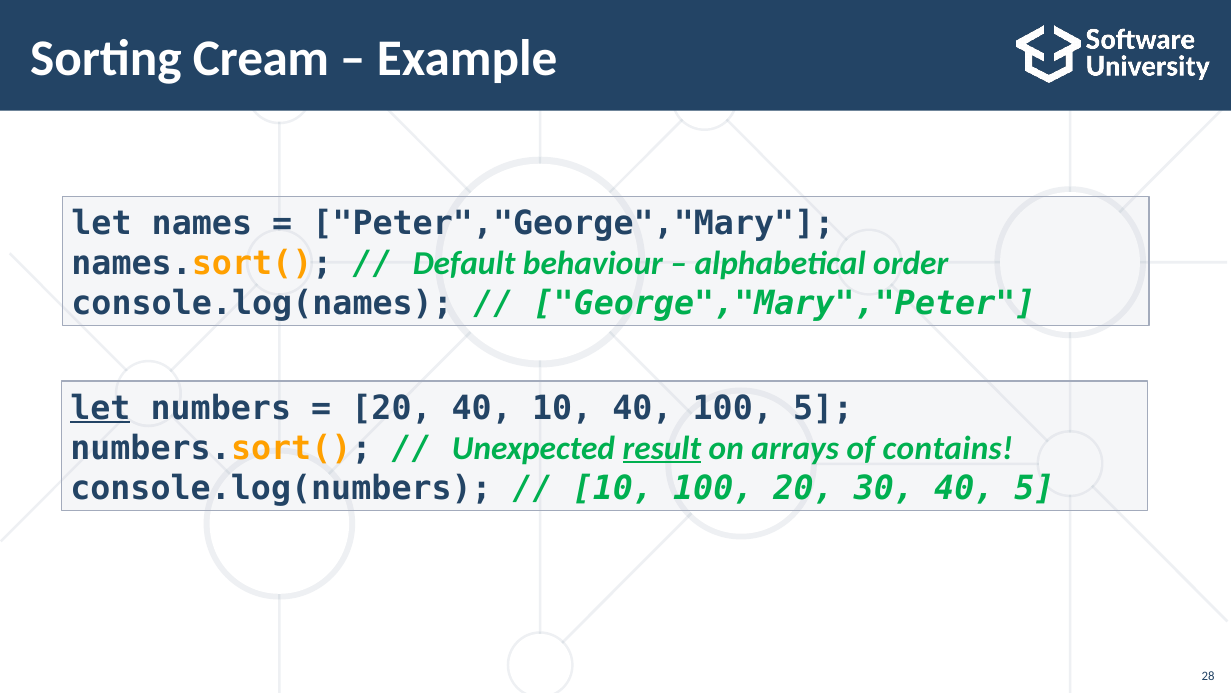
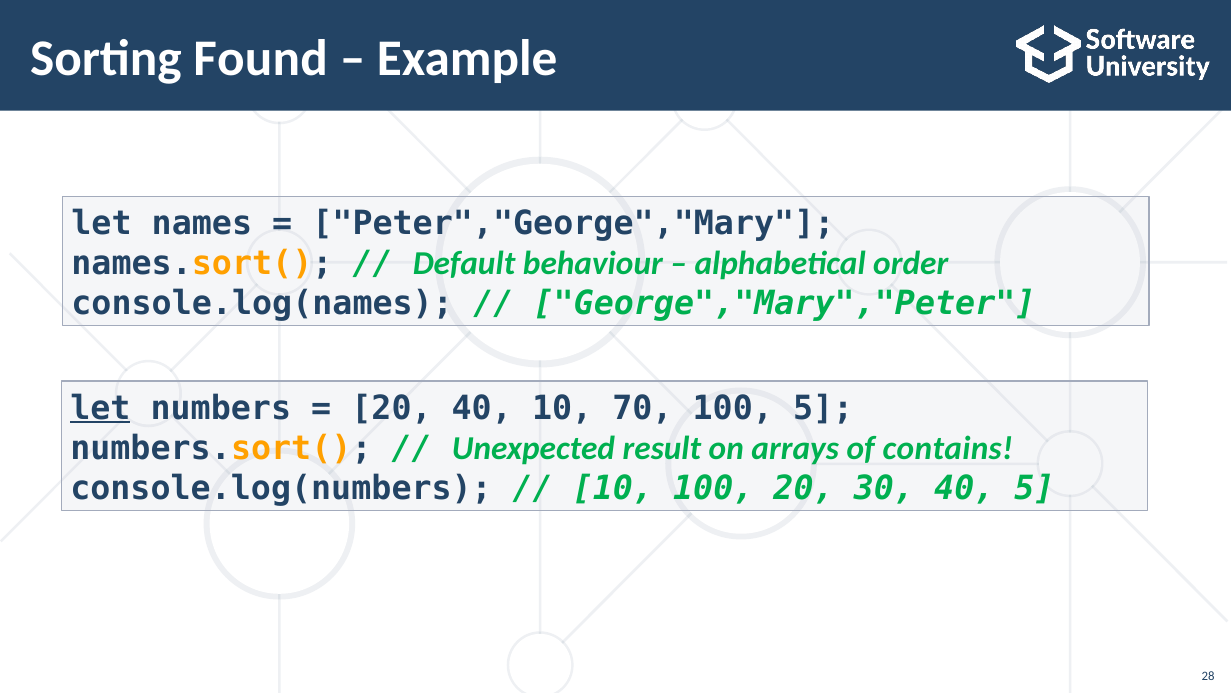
Cream: Cream -> Found (261, 58)
10 40: 40 -> 70 (642, 408)
result underline: present -> none (662, 448)
